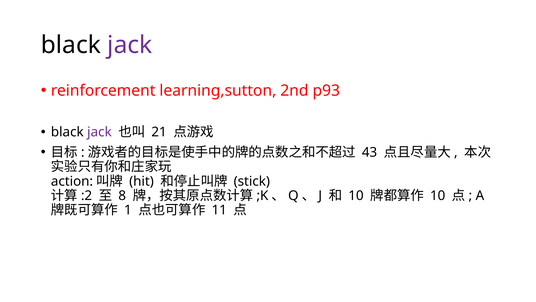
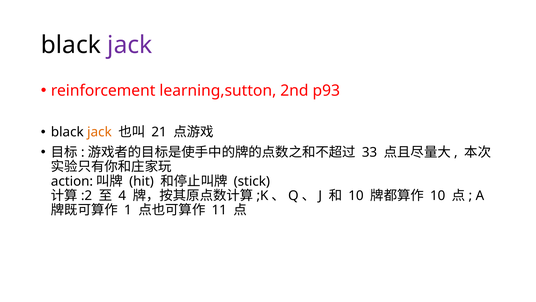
jack colour: purple -> orange (99, 132)
43: 43 -> 33 (370, 152)
8: 8 -> 4 (122, 195)
